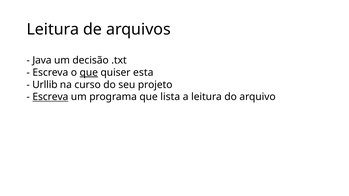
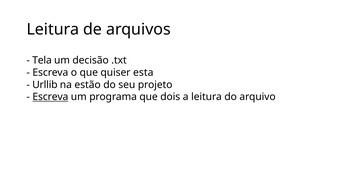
Java: Java -> Tela (42, 60)
que underline: present -> none (89, 73)
curso: curso -> estão (88, 85)
lista: lista -> dois (170, 97)
